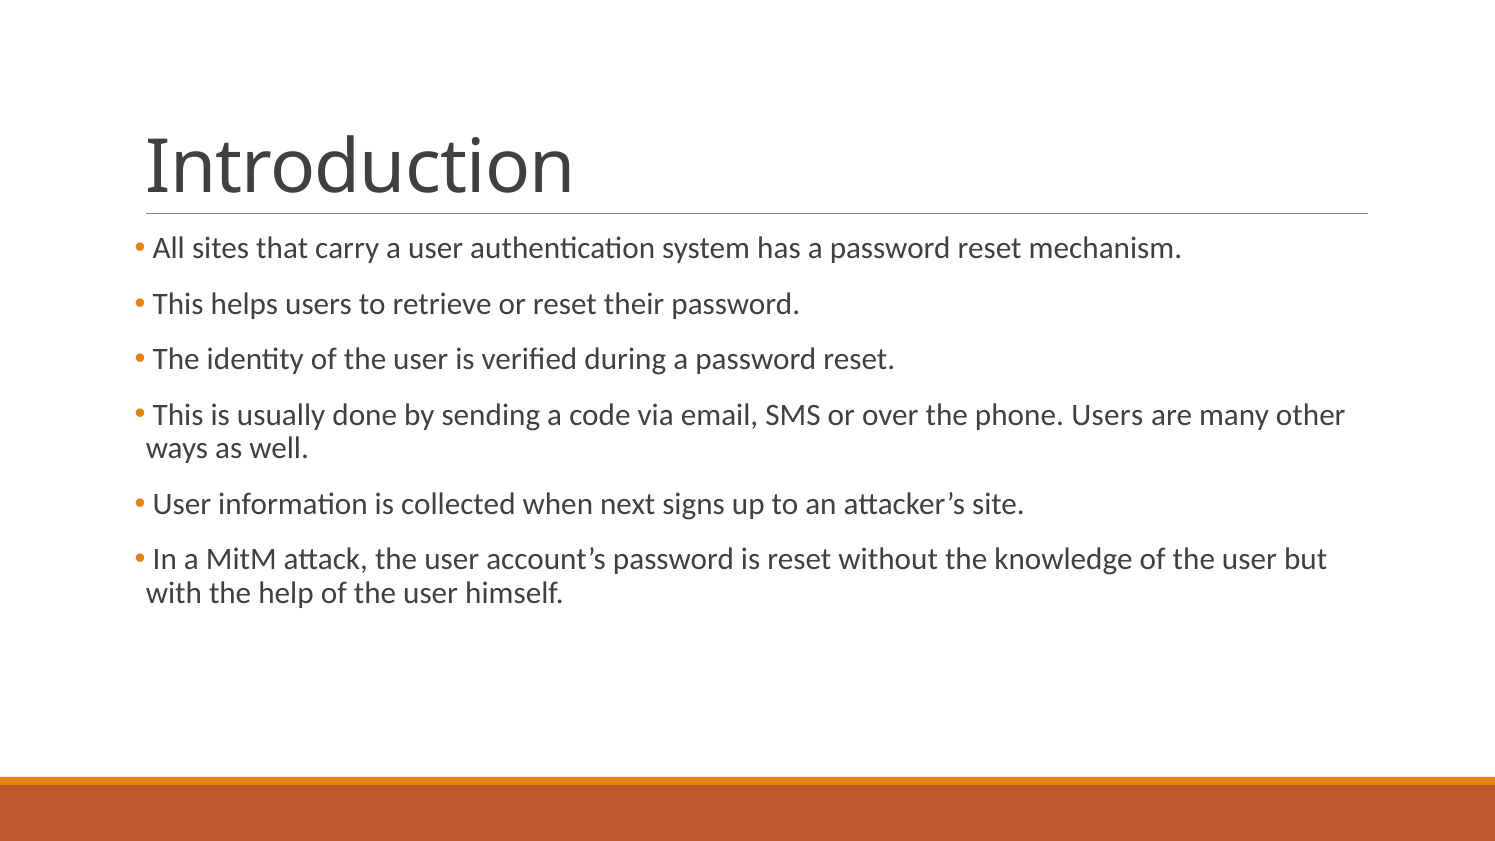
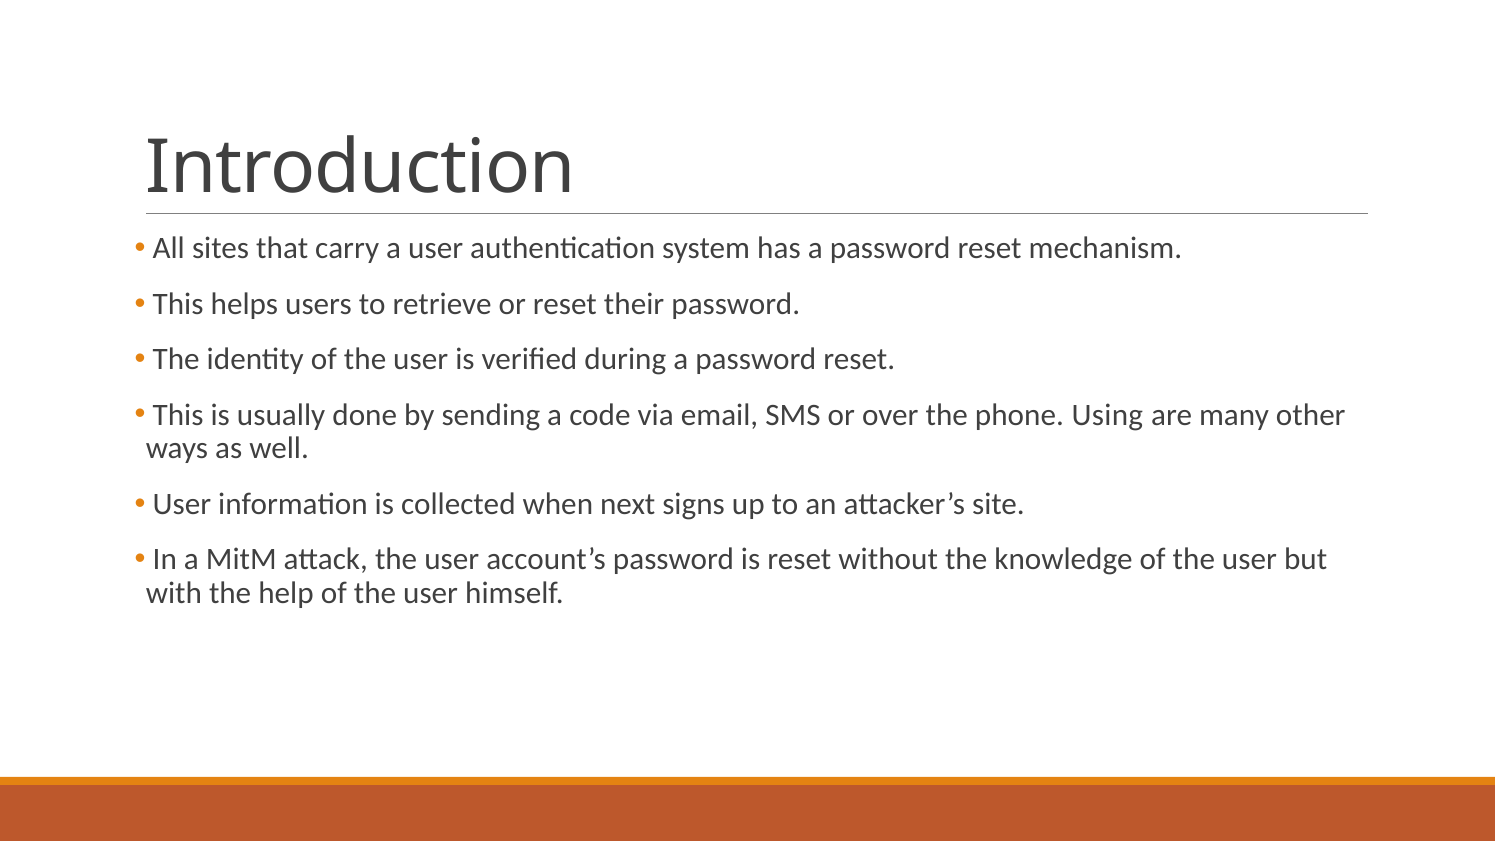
phone Users: Users -> Using (1107, 415)
